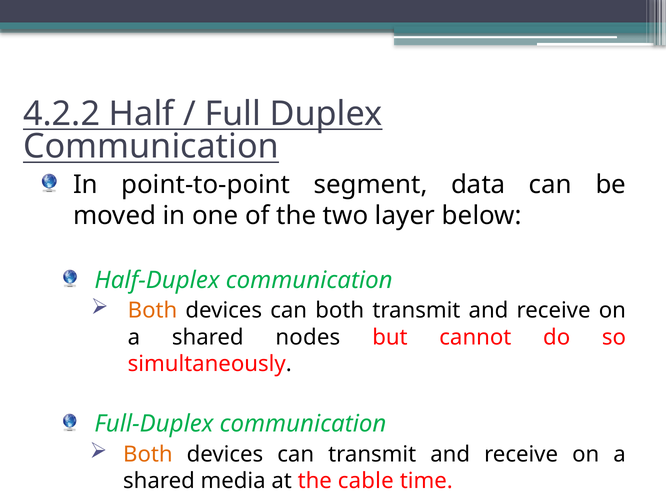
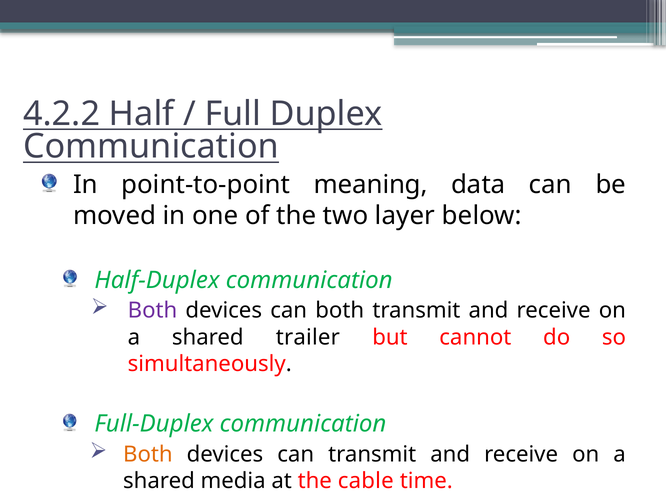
segment: segment -> meaning (371, 184)
Both colour: orange -> purple (153, 310)
nodes: nodes -> trailer (308, 337)
